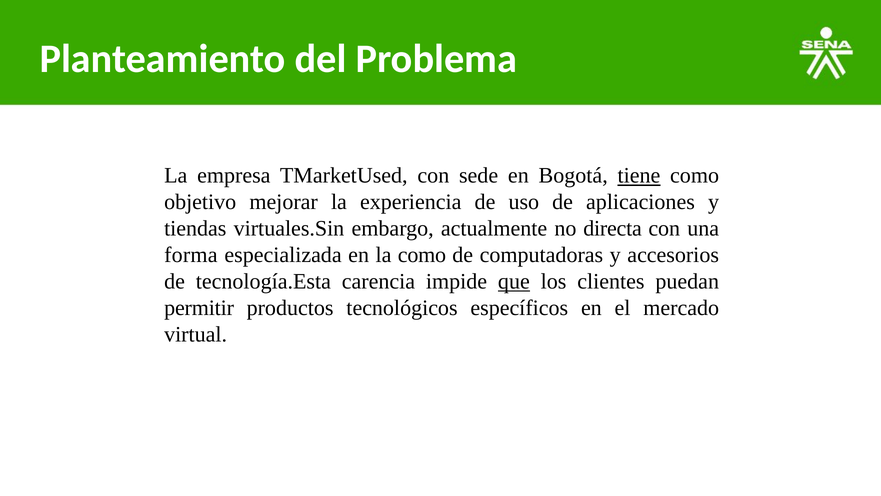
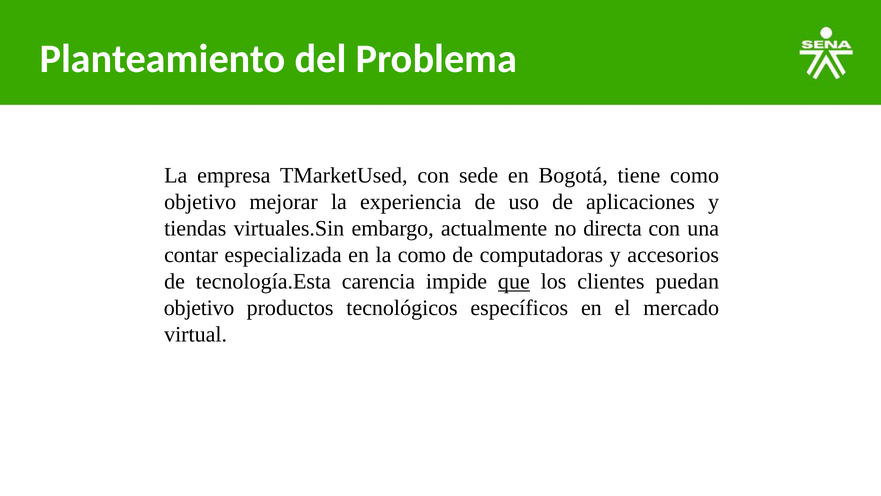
tiene underline: present -> none (639, 176)
forma: forma -> contar (191, 255)
permitir: permitir -> objetivo (199, 308)
